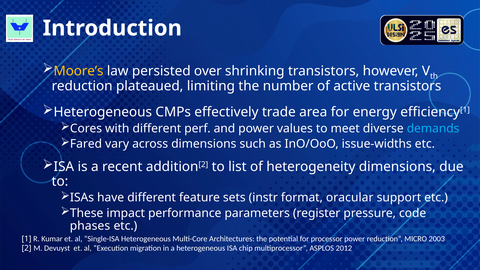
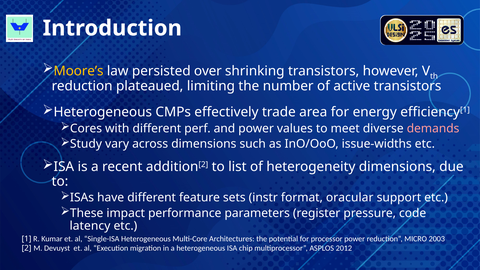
demands colour: light blue -> pink (433, 128)
Fared: Fared -> Study (86, 144)
phases: phases -> latency (90, 226)
